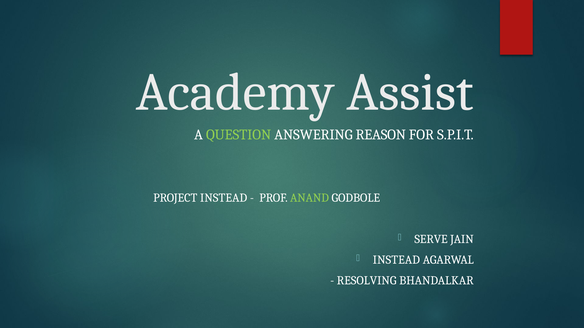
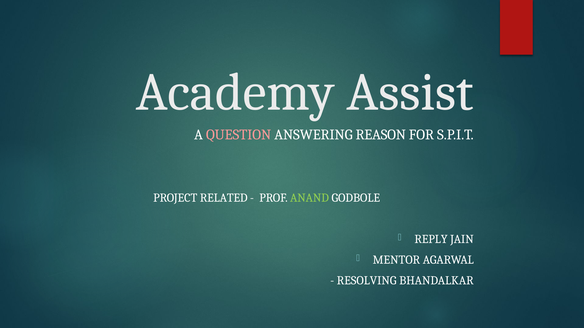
QUESTION colour: light green -> pink (239, 135)
PROJECT INSTEAD: INSTEAD -> RELATED (224, 198)
SERVE: SERVE -> REPLY (431, 240)
INSTEAD: INSTEAD -> MENTOR (396, 260)
